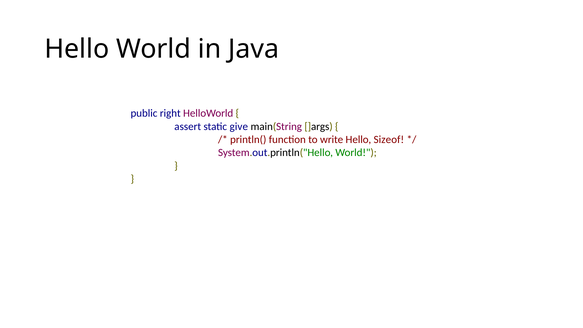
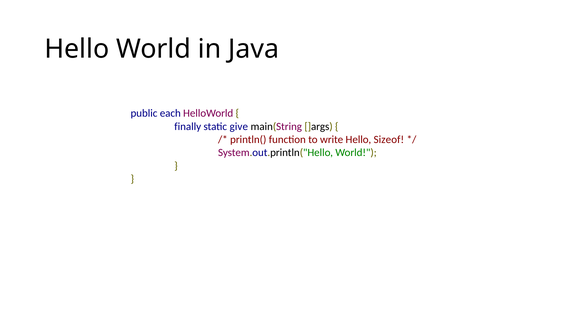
right: right -> each (170, 113)
assert: assert -> finally (188, 126)
